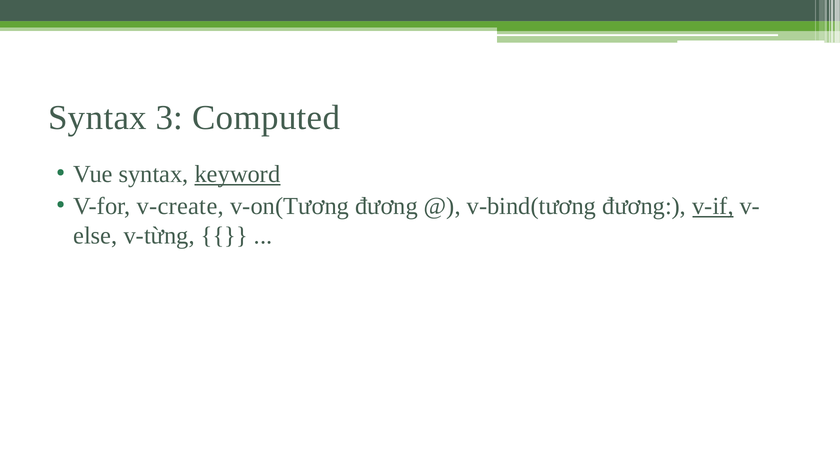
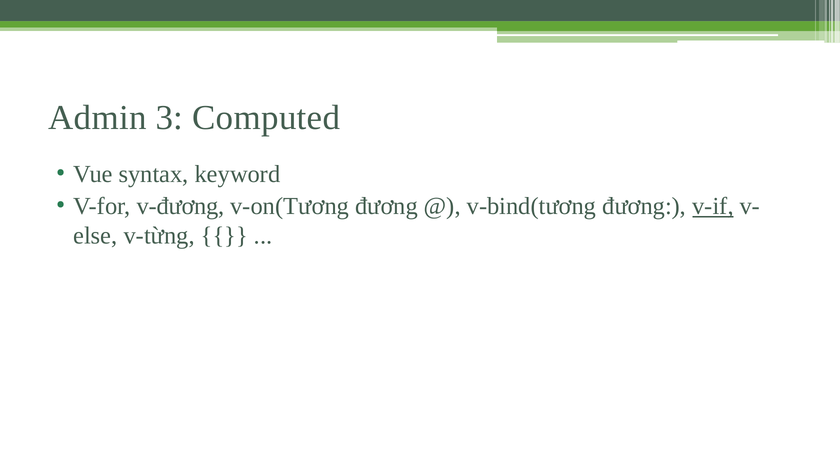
Syntax: Syntax -> Admin (97, 118)
keyword underline: present -> none (238, 174)
v-create: v-create -> v-đương (181, 207)
